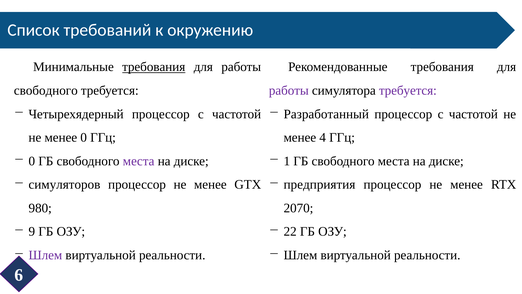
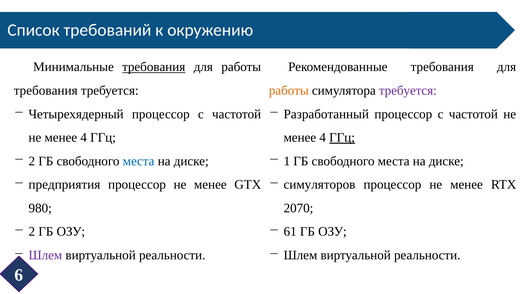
свободного: свободного -> требования (46, 90)
работы colour: purple -> orange (289, 90)
0: 0 -> 4 (84, 137)
ГГц underline: none -> present (342, 137)
0: 0 -> 2 (32, 161)
места colour: purple -> blue (139, 161)
симуляторов: симуляторов -> предприятия (64, 184)
предприятия: предприятия -> симуляторов (320, 184)
9: 9 -> 2 (32, 231)
22: 22 -> 61 (290, 231)
